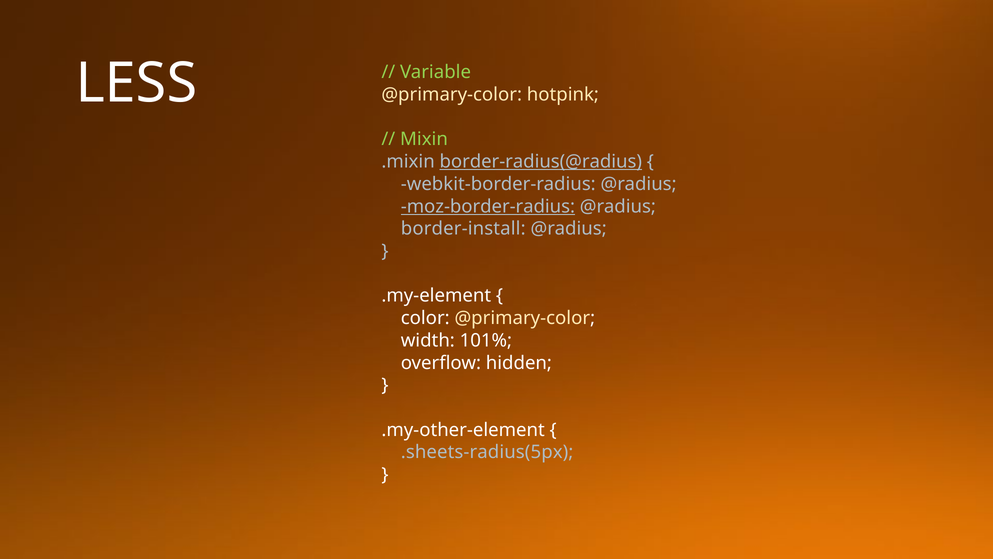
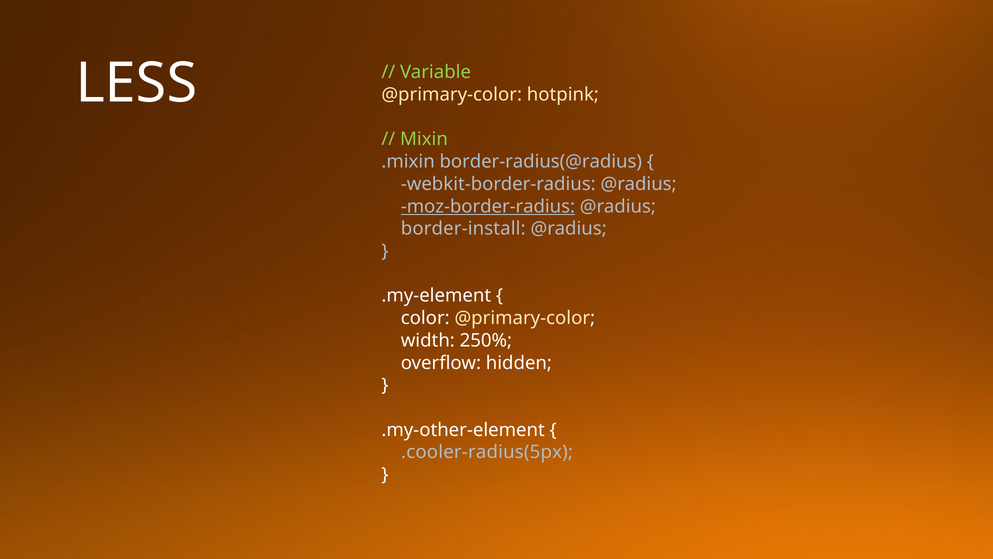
border-radius(@radius underline: present -> none (541, 162)
101%: 101% -> 250% (486, 340)
.sheets-radius(5px: .sheets-radius(5px -> .cooler-radius(5px (487, 452)
